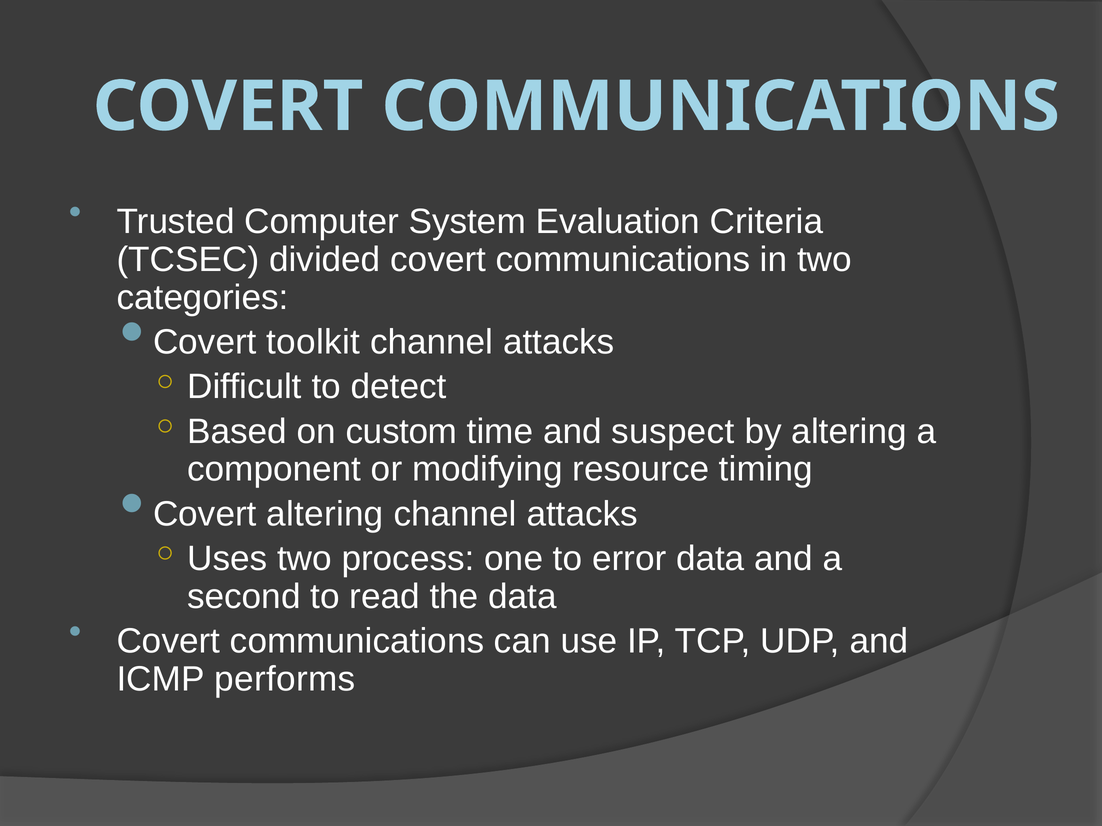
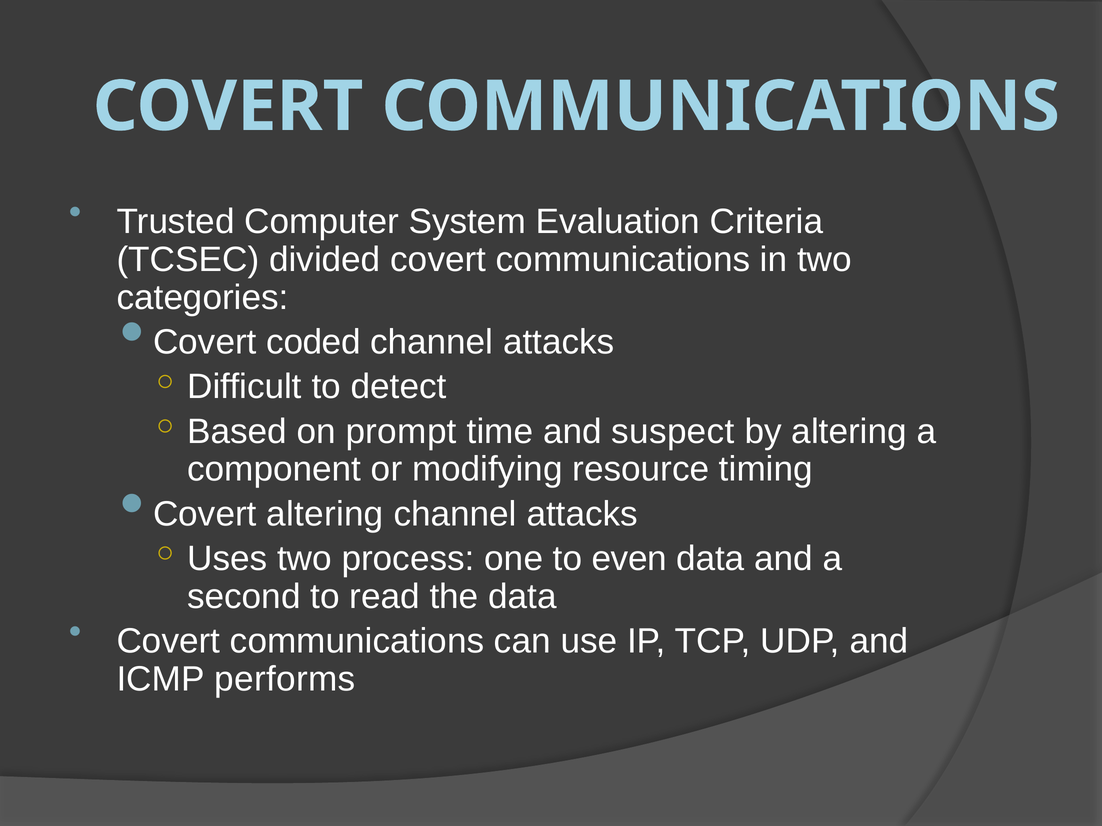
toolkit: toolkit -> coded (313, 342)
custom: custom -> prompt (401, 432)
error: error -> even (629, 559)
